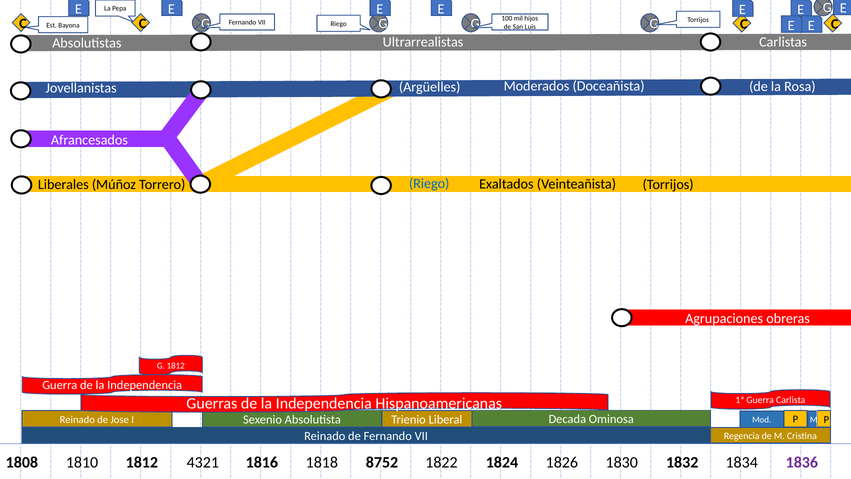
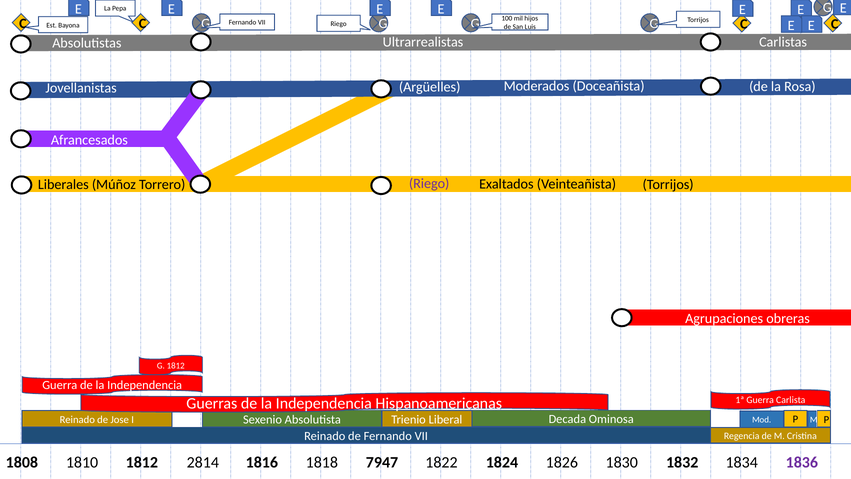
Riego colour: blue -> purple (429, 184)
4321: 4321 -> 2814 (203, 462)
8752: 8752 -> 7947 (382, 462)
